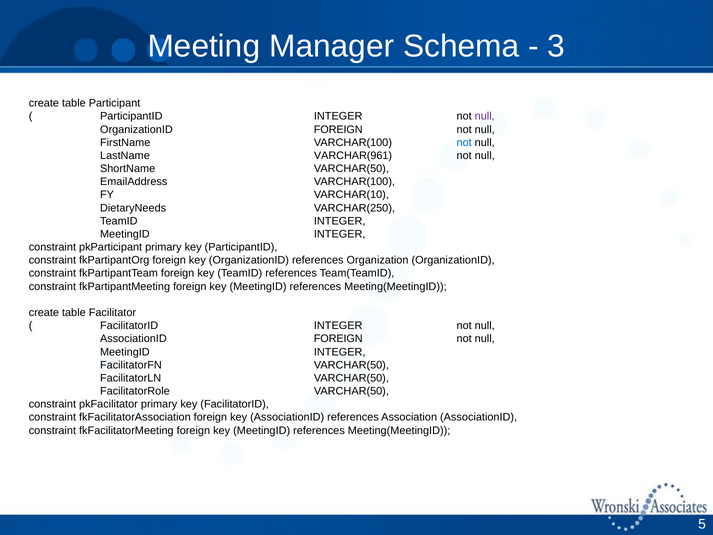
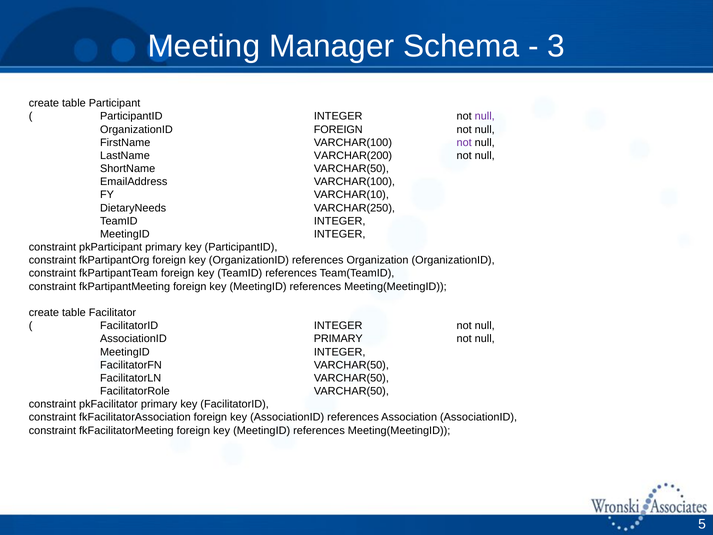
not colour: blue -> purple (464, 142)
VARCHAR(961: VARCHAR(961 -> VARCHAR(200 (353, 156)
AssociationID FOREIGN: FOREIGN -> PRIMARY (338, 339)
